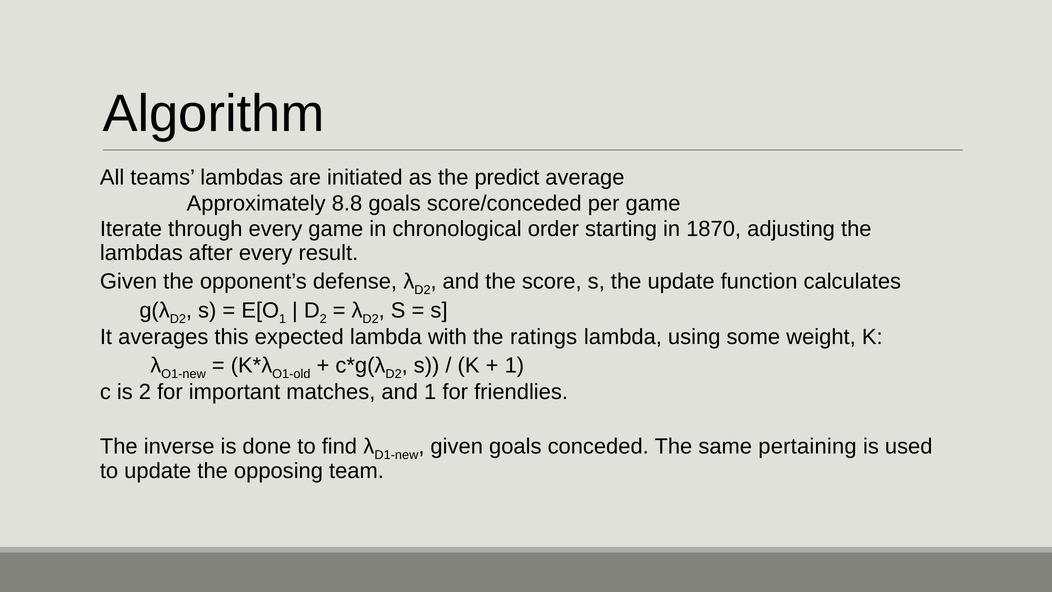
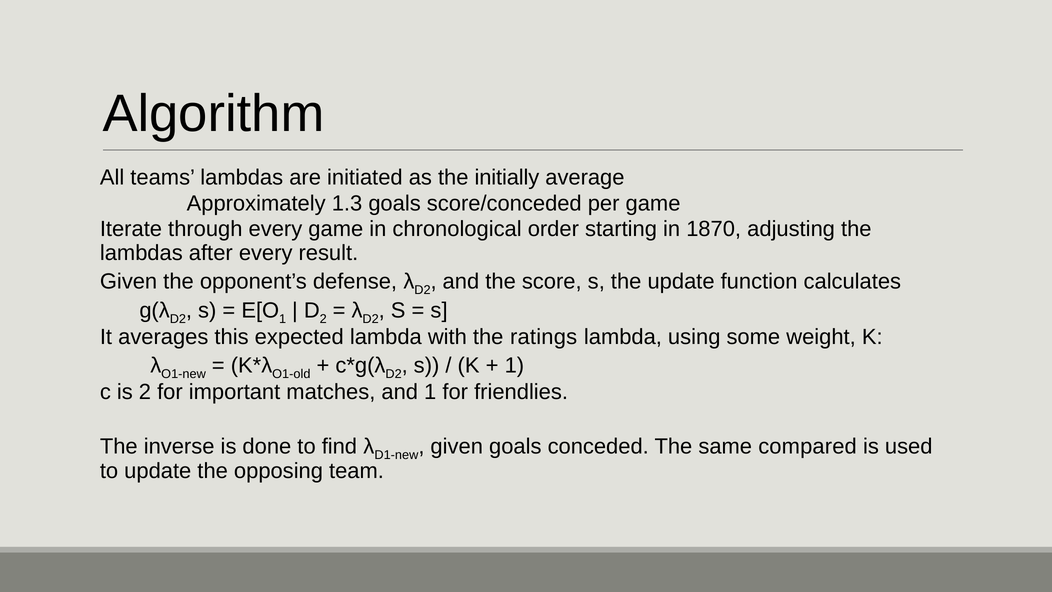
predict: predict -> initially (507, 177)
8.8: 8.8 -> 1.3 (347, 203)
pertaining: pertaining -> compared (808, 446)
